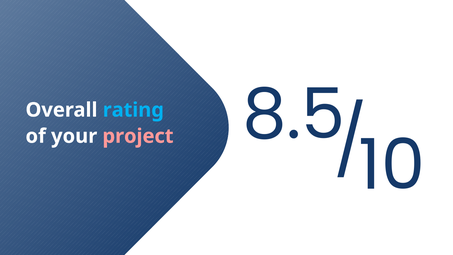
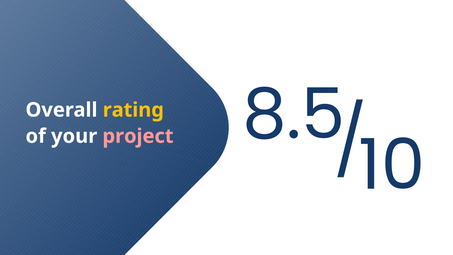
rating colour: light blue -> yellow (133, 110)
